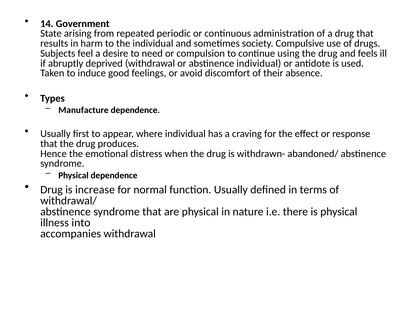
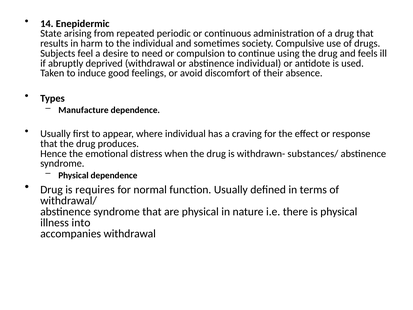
Government: Government -> Enepidermic (83, 24)
abandoned/: abandoned/ -> substances/ (313, 154)
increase: increase -> requires (95, 189)
